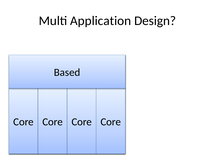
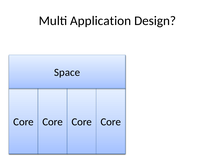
Based: Based -> Space (67, 72)
